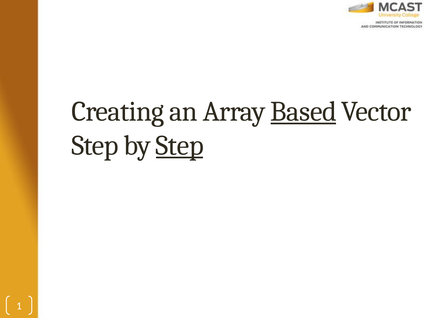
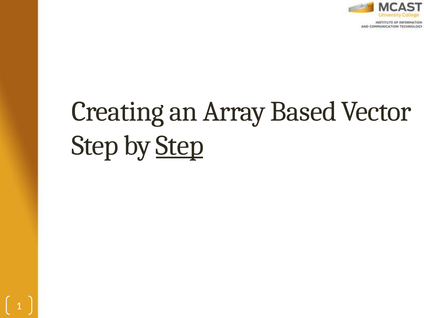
Based underline: present -> none (304, 111)
